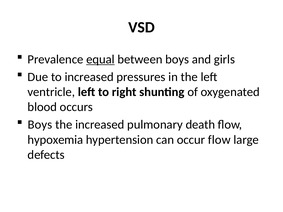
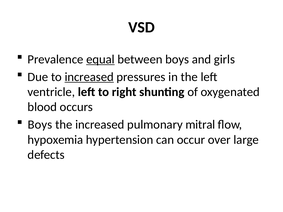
increased underline: none -> present (89, 77)
death: death -> mitral (200, 125)
occur flow: flow -> over (219, 140)
